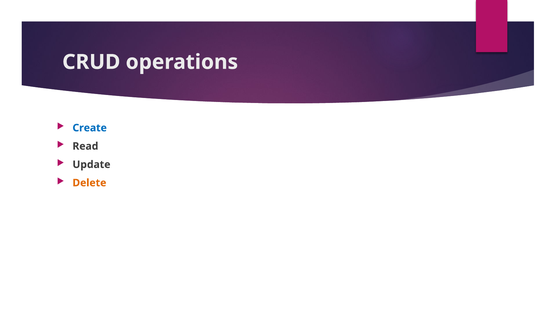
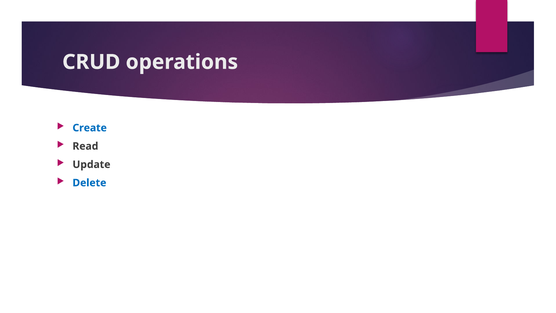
Delete colour: orange -> blue (89, 183)
